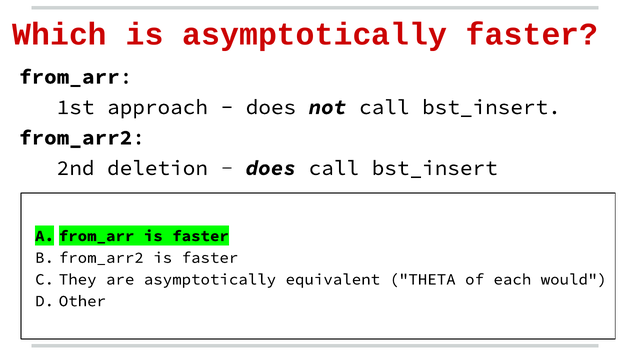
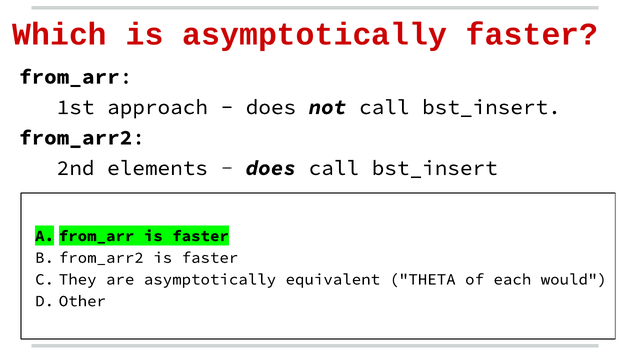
deletion: deletion -> elements (158, 168)
